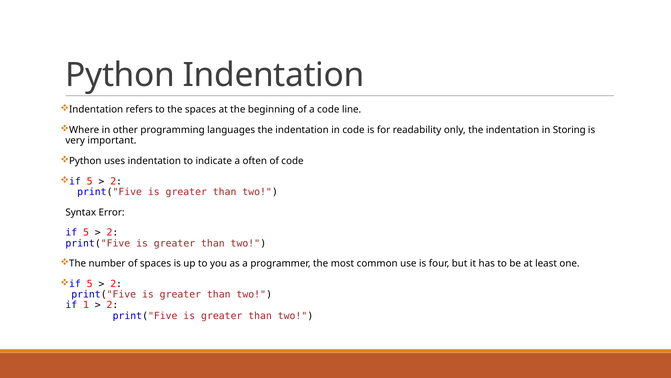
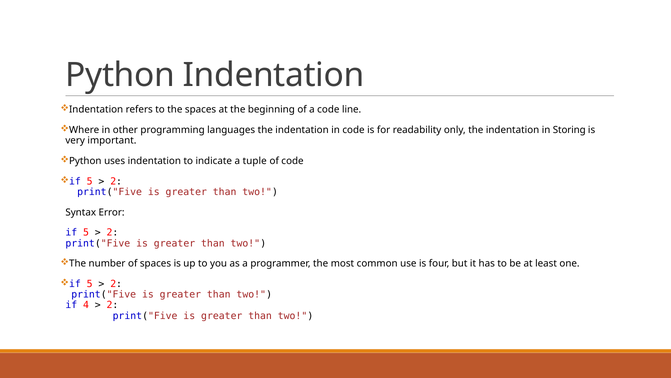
often: often -> tuple (255, 161)
1: 1 -> 4 (86, 305)
